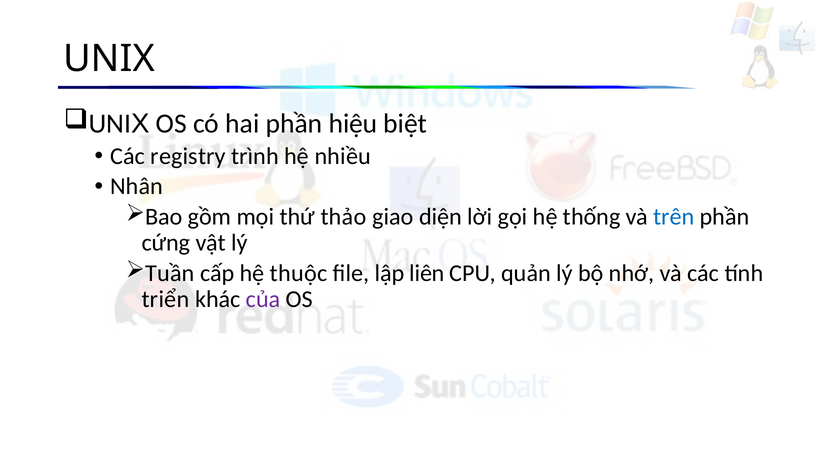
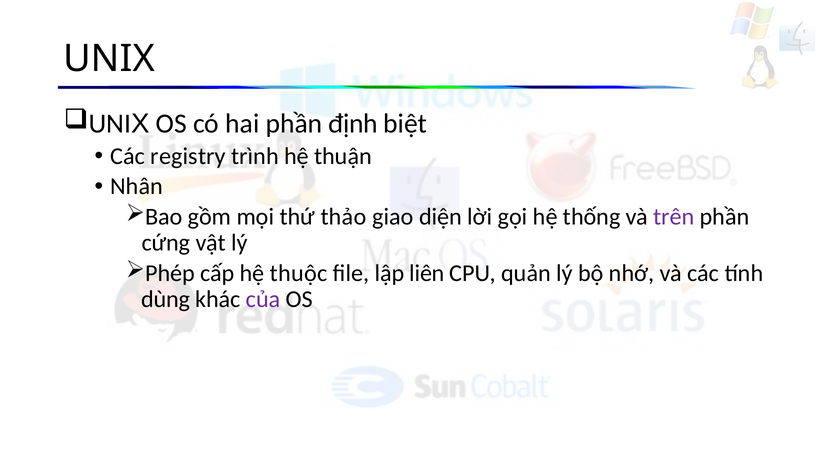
hiệu: hiệu -> định (353, 124)
nhiều: nhiều -> thuận (343, 156)
trên colour: blue -> purple (674, 217)
Tuần: Tuần -> Phép (170, 273)
triển: triển -> dùng (166, 300)
